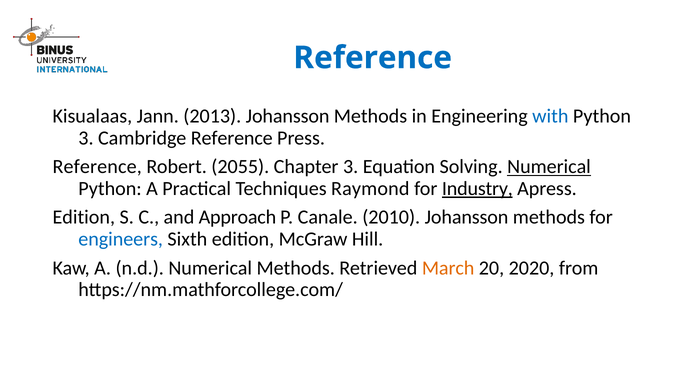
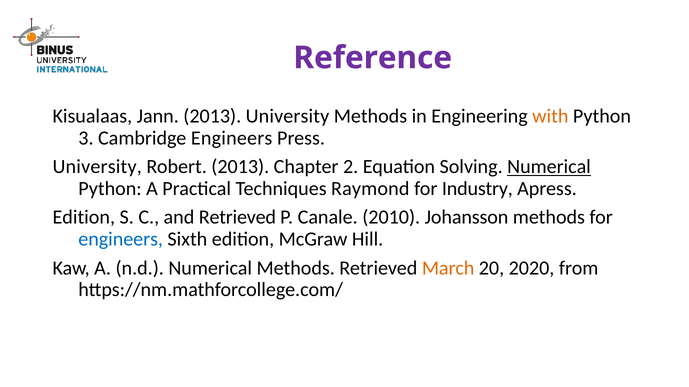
Reference colour: blue -> purple (373, 58)
2013 Johansson: Johansson -> University (287, 116)
with colour: blue -> orange (550, 116)
Cambridge Reference: Reference -> Engineers (232, 138)
Reference: Reference -> University (97, 167)
Robert 2055: 2055 -> 2013 (240, 167)
Chapter 3: 3 -> 2 (351, 167)
Industry underline: present -> none (477, 189)
and Approach: Approach -> Retrieved (237, 218)
